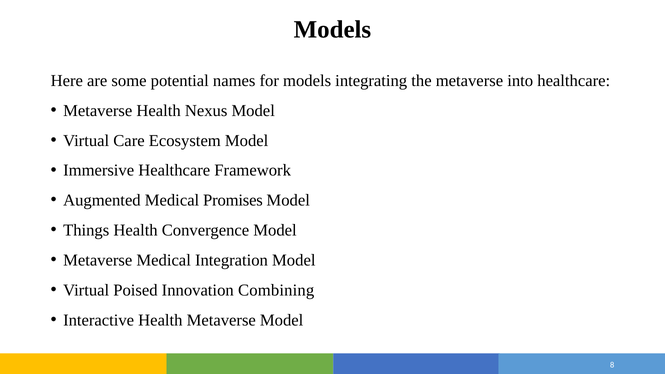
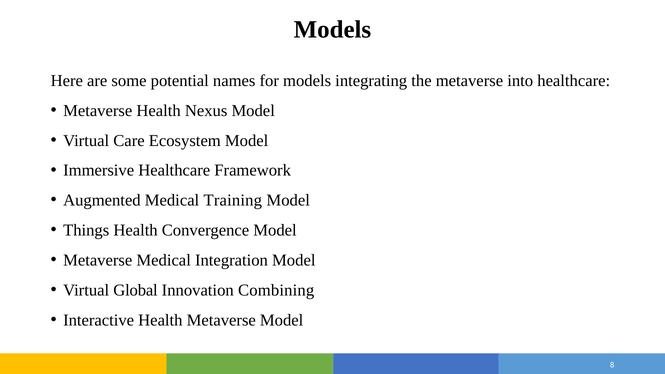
Promises: Promises -> Training (233, 200)
Poised: Poised -> Global (136, 290)
